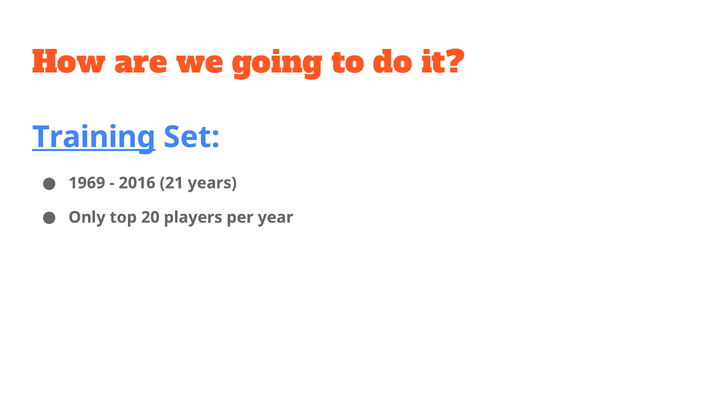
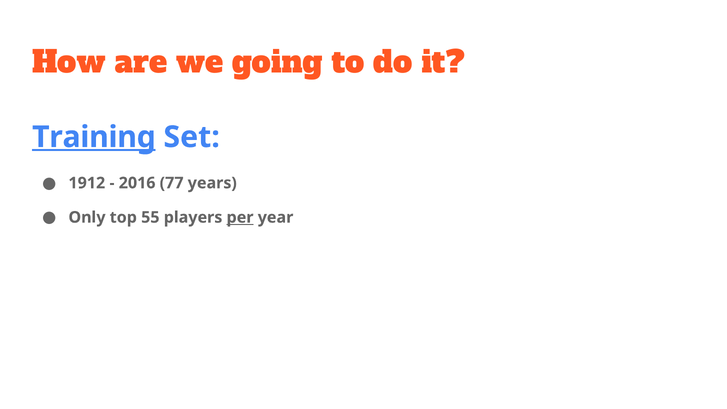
1969: 1969 -> 1912 (87, 183)
21: 21 -> 77 (172, 183)
20: 20 -> 55 (150, 217)
per underline: none -> present (240, 217)
